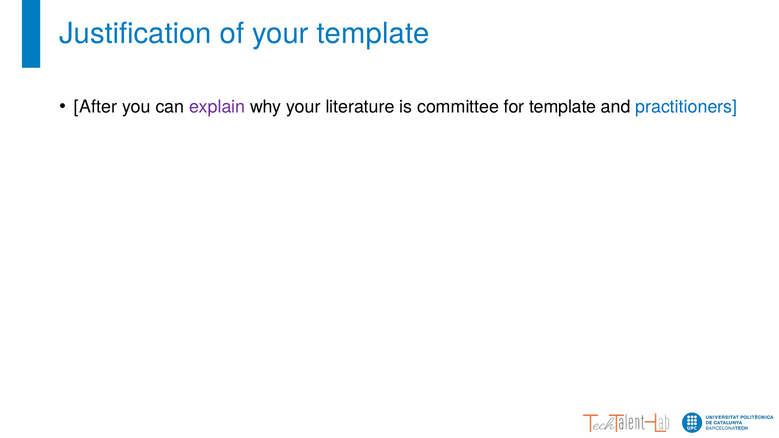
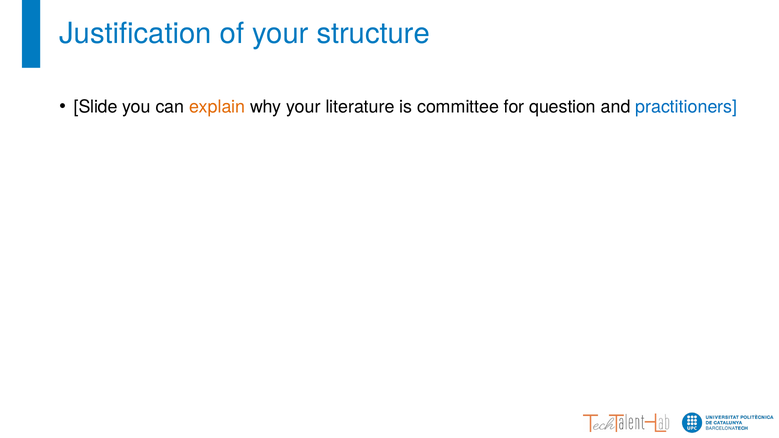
your template: template -> structure (373, 34)
After: After -> Slide (96, 107)
explain colour: purple -> orange (217, 107)
for template: template -> question (563, 107)
